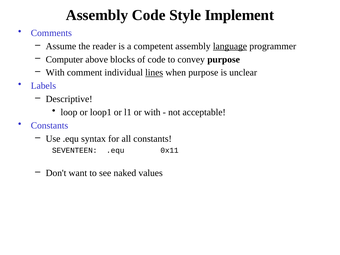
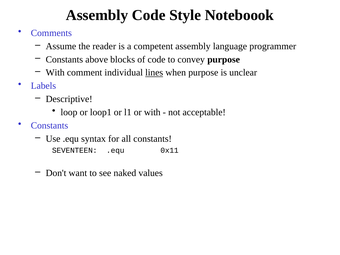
Implement: Implement -> Noteboook (239, 15)
language underline: present -> none (230, 46)
Computer: Computer -> Constants (64, 59)
